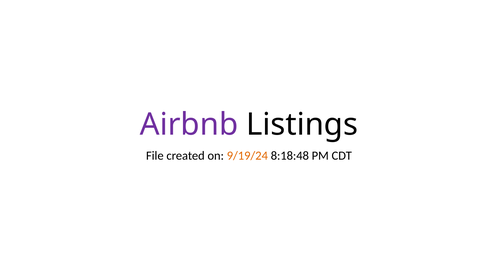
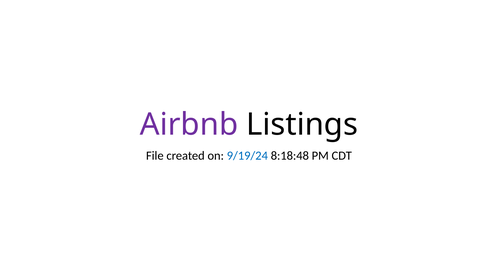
9/19/24 colour: orange -> blue (247, 156)
